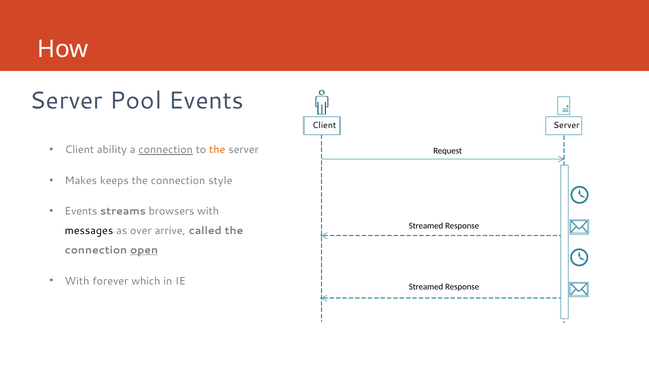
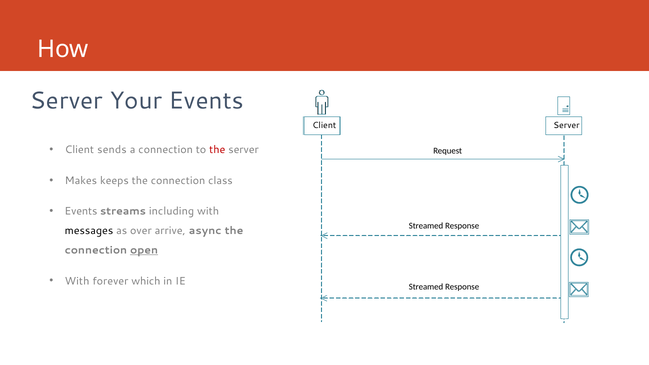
Pool: Pool -> Your (136, 101)
ability: ability -> sends (112, 150)
connection underline: present -> none (166, 150)
the colour: orange -> red (217, 150)
style: style -> class (220, 181)
browsers: browsers -> including (172, 211)
called: called -> async (205, 231)
